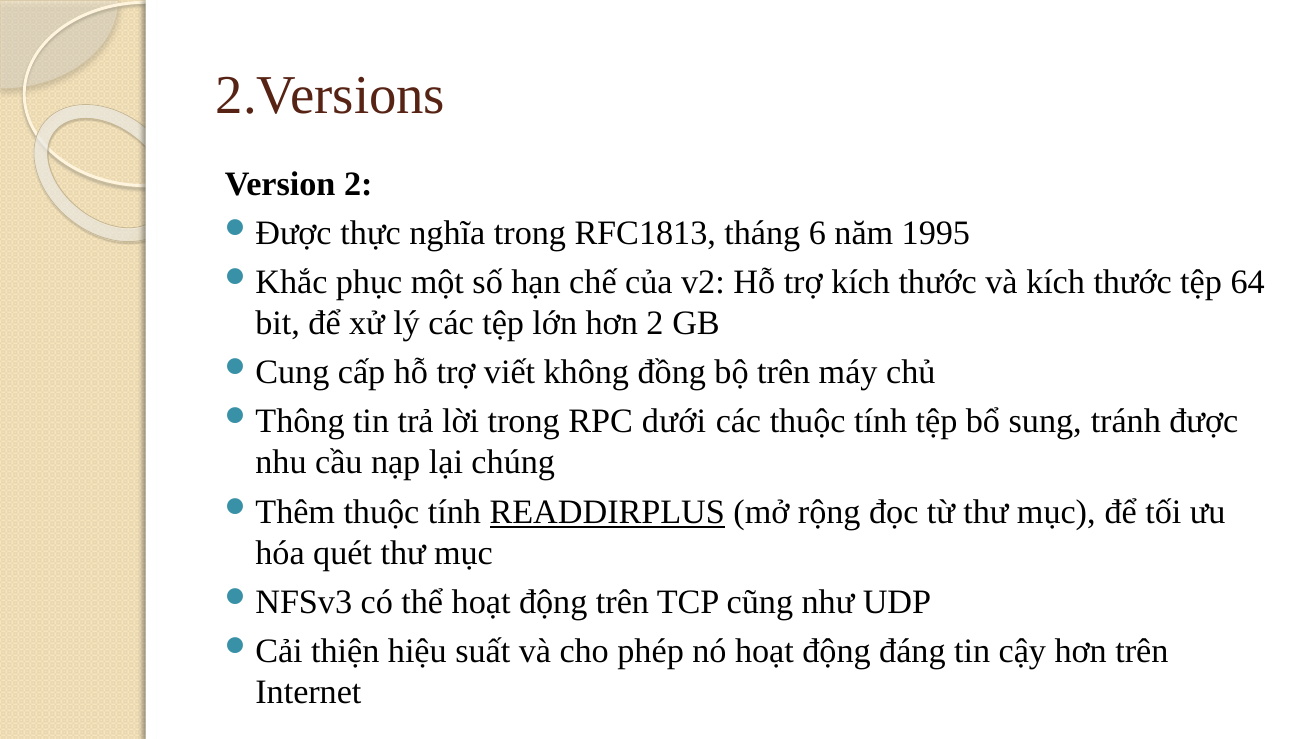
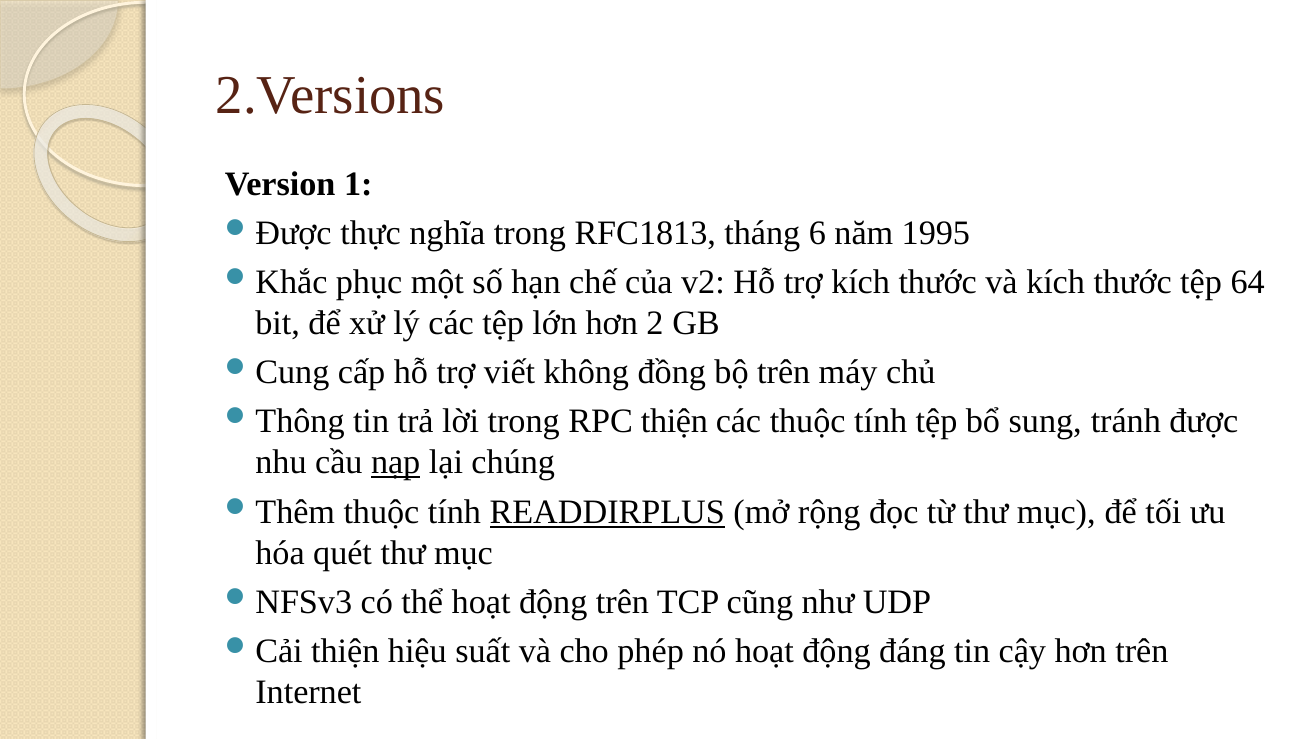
Version 2: 2 -> 1 (358, 184)
RPC dưới: dưới -> thiện (674, 422)
nạp underline: none -> present (396, 463)
